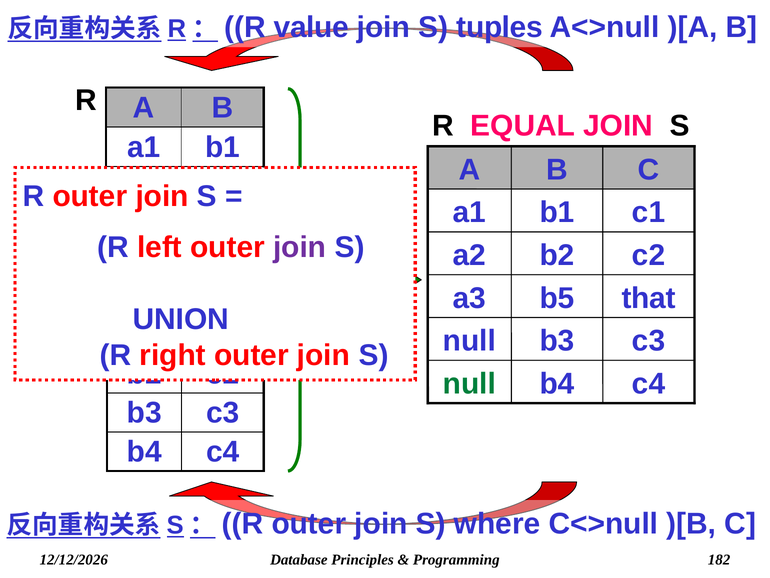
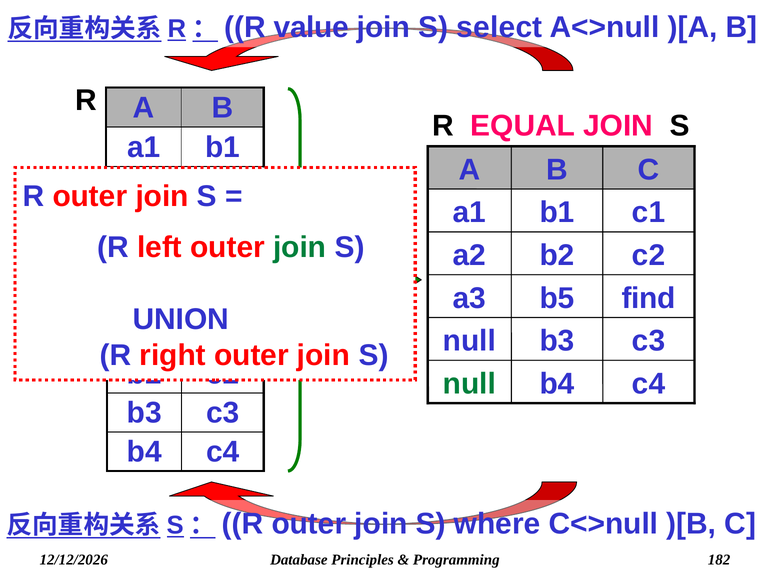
tuples: tuples -> select (499, 28)
join colour: purple -> green (300, 247)
that: that -> find (649, 298)
